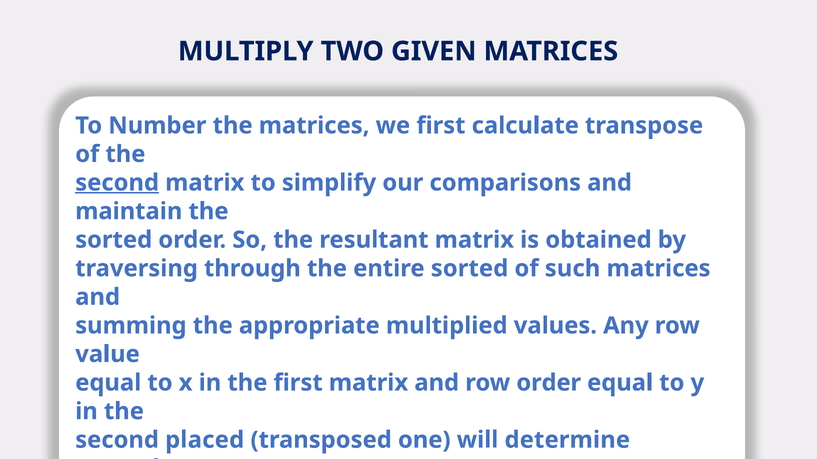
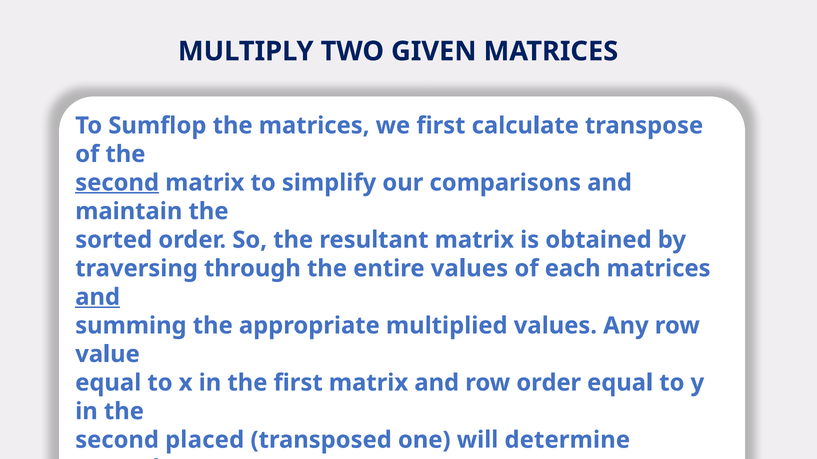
Number: Number -> Sumflop (157, 126)
entire sorted: sorted -> values (469, 269)
of such: such -> each (573, 269)
and underline: none -> present (98, 297)
